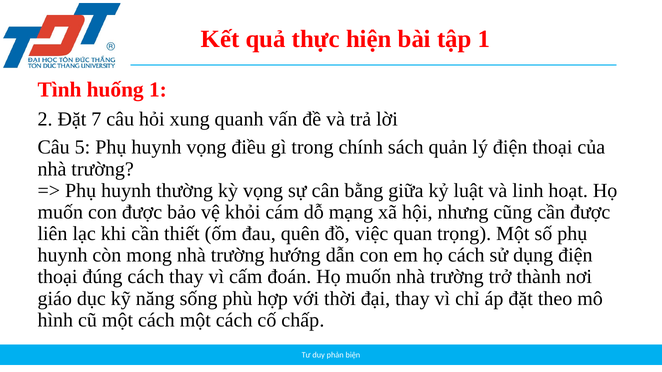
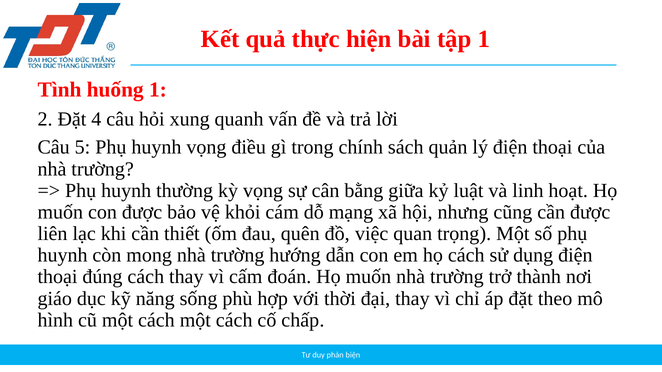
7: 7 -> 4 (96, 119)
